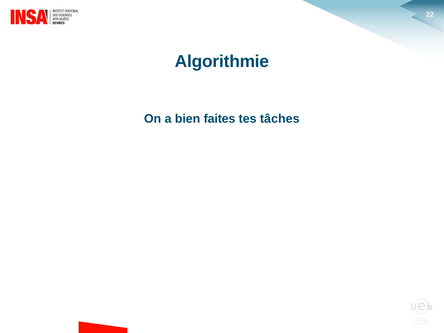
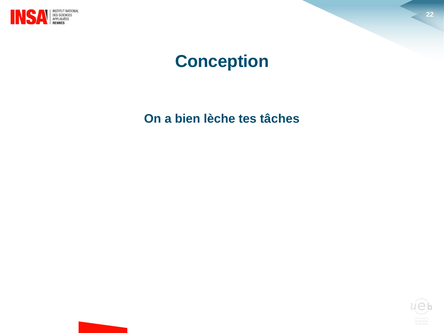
Algorithmie: Algorithmie -> Conception (222, 61)
faites: faites -> lèche (219, 119)
